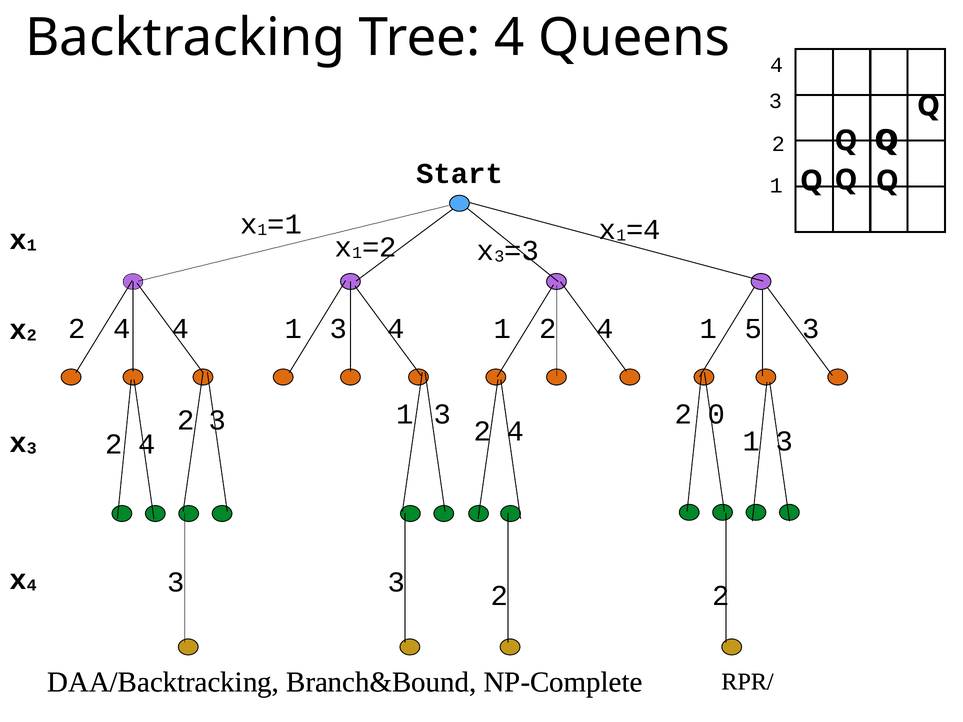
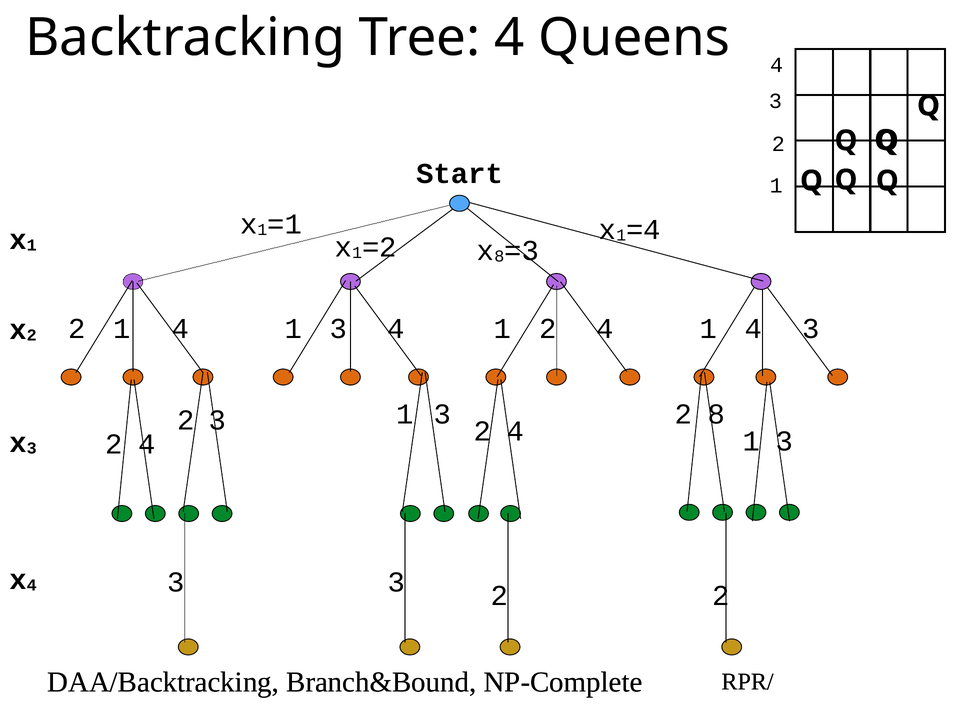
3: 3 -> 8 (499, 256)
4: 4 -> 1 (122, 329)
1 5: 5 -> 4 (754, 329)
2 0: 0 -> 8 (716, 415)
